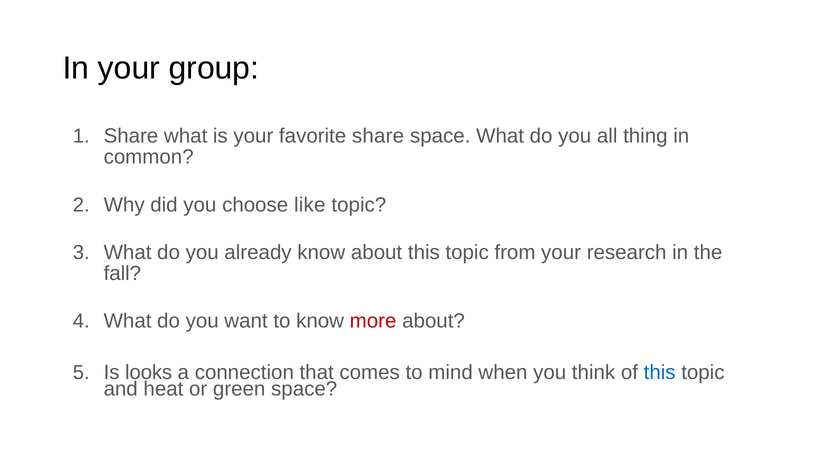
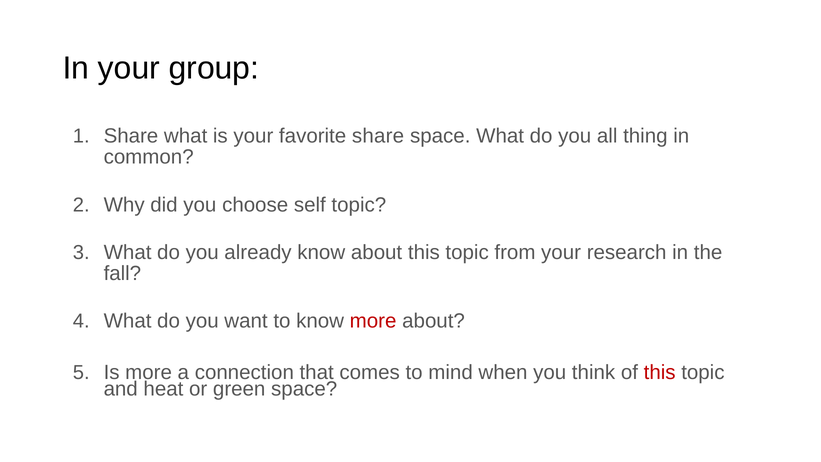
like: like -> self (310, 205)
Is looks: looks -> more (149, 372)
this colour: blue -> red (660, 372)
